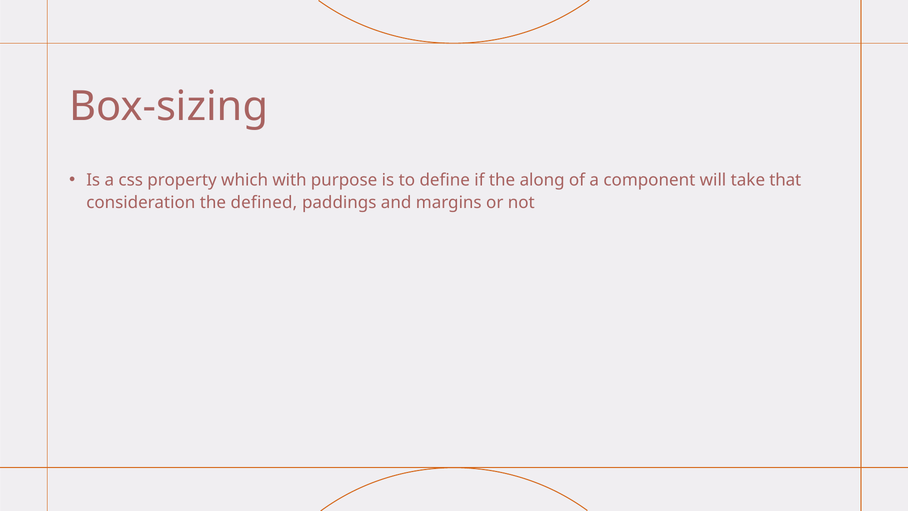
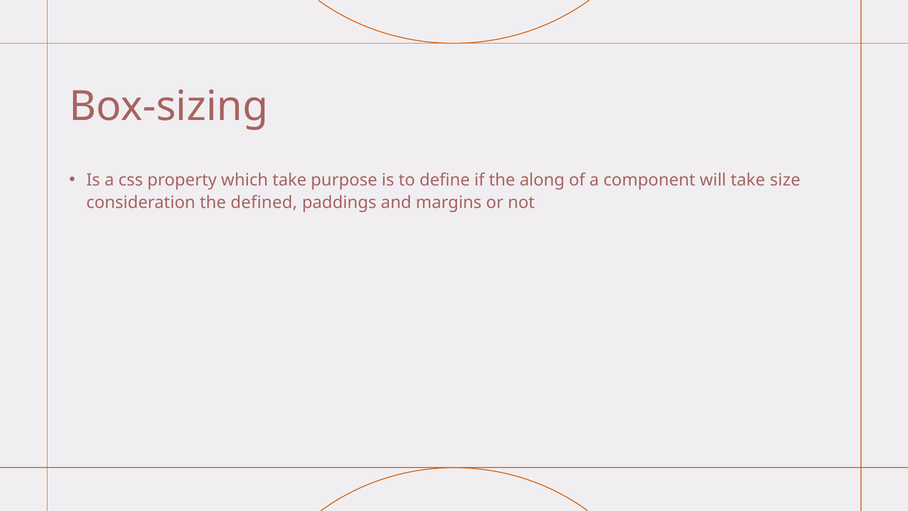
which with: with -> take (290, 180)
that: that -> size (785, 180)
